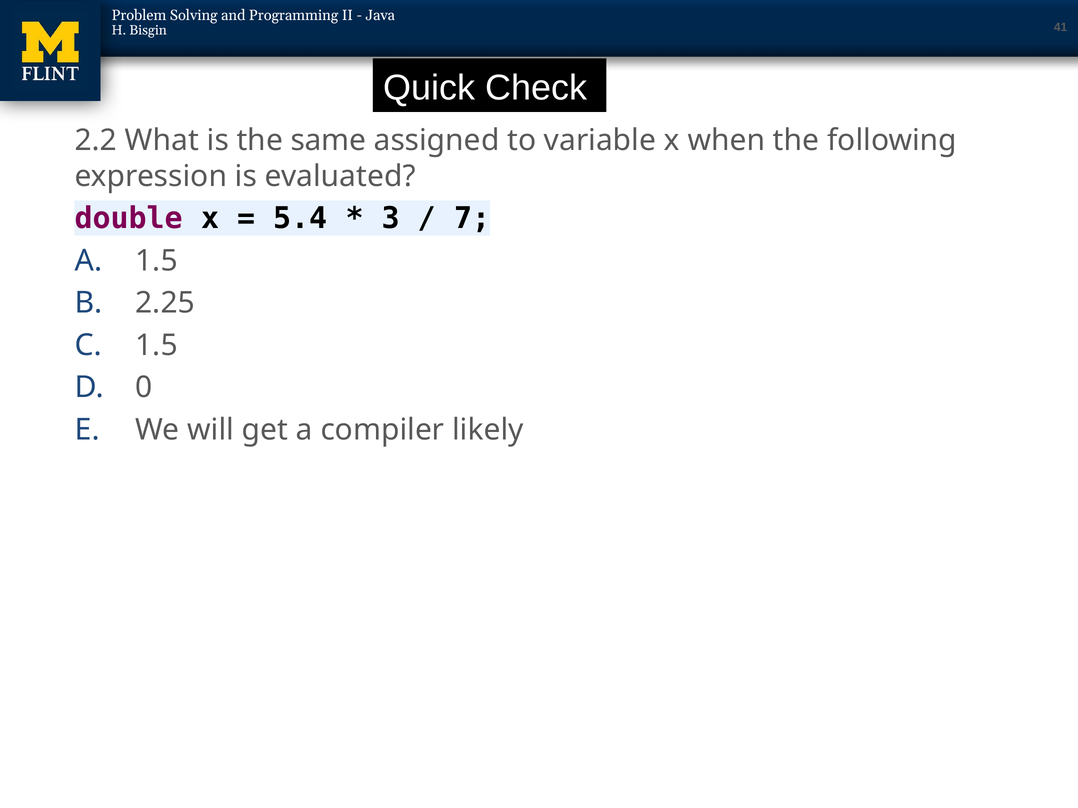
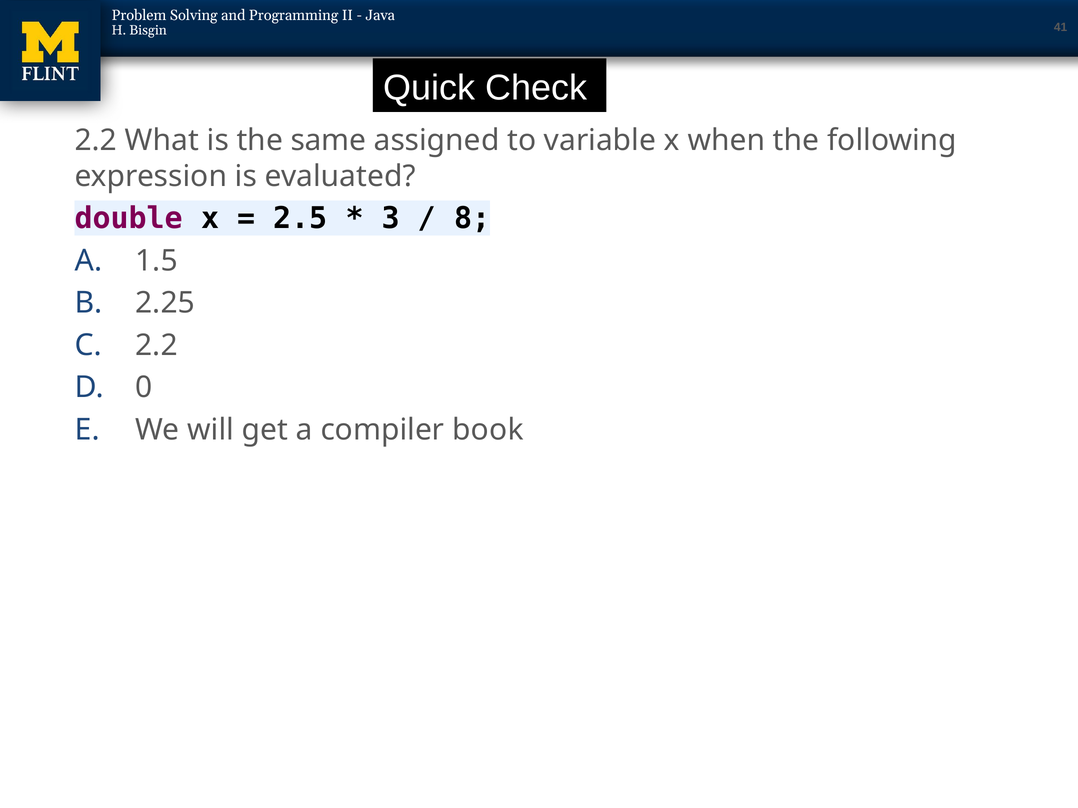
5.4: 5.4 -> 2.5 (300, 219)
7: 7 -> 8 (472, 219)
1.5: 1.5 -> 2.2 (156, 345)
likely: likely -> book (488, 430)
